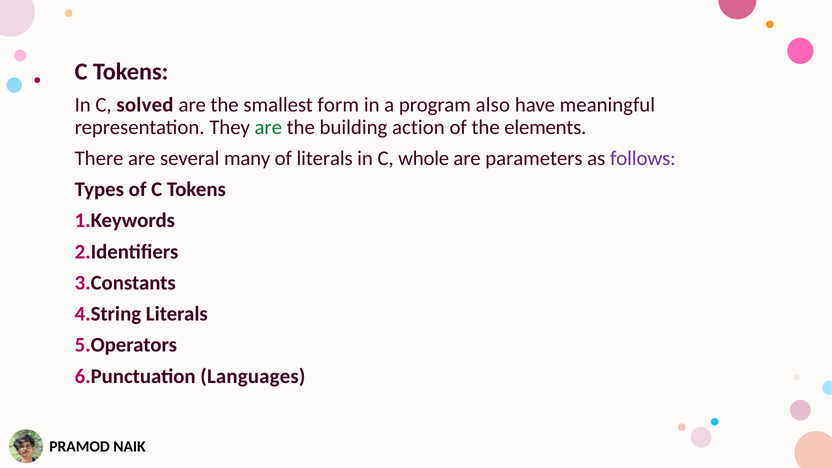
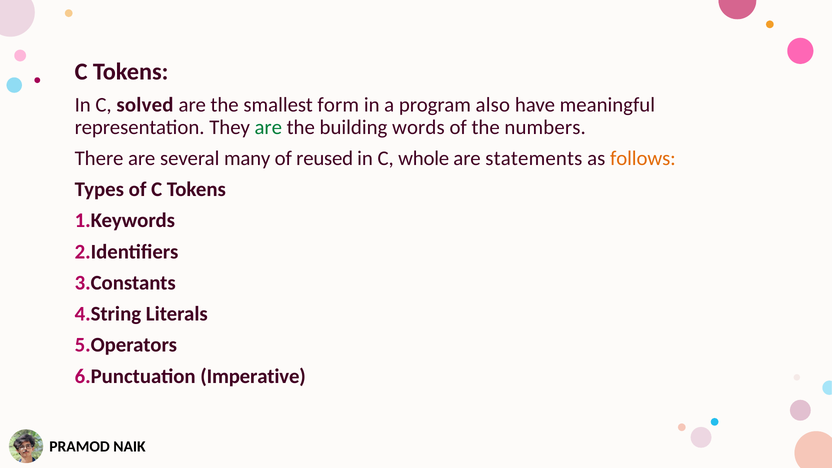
action: action -> words (418, 127)
elements: elements -> numbers (545, 127)
of literals: literals -> reused (325, 158)
parameters: parameters -> statements (534, 158)
follows colour: purple -> orange (643, 158)
Languages: Languages -> Imperative (253, 376)
